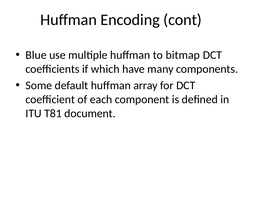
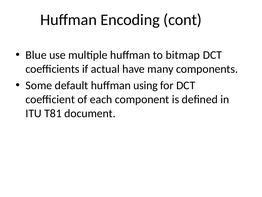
which: which -> actual (105, 69)
array: array -> using (146, 85)
